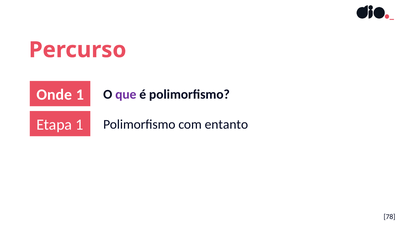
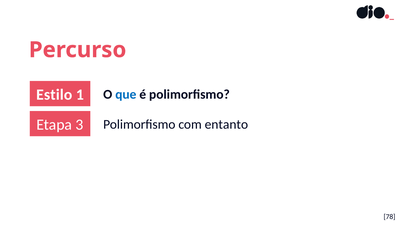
Onde: Onde -> Estilo (54, 95)
que colour: purple -> blue (126, 95)
Etapa 1: 1 -> 3 (80, 125)
